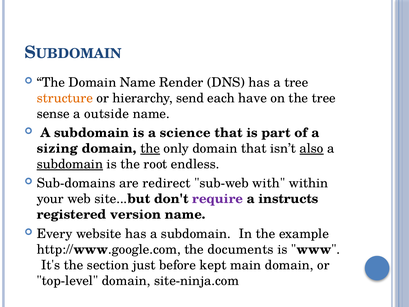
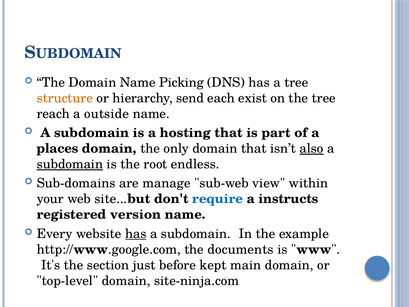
Render: Render -> Picking (181, 82)
have: have -> exist (253, 98)
sense: sense -> reach (53, 114)
science: science -> hosting (185, 133)
sizing: sizing -> places (57, 148)
the underline: present -> none (150, 148)
redirect: redirect -> manage (167, 183)
with: with -> view (269, 183)
require colour: purple -> blue (218, 199)
has underline: none -> present (136, 234)
